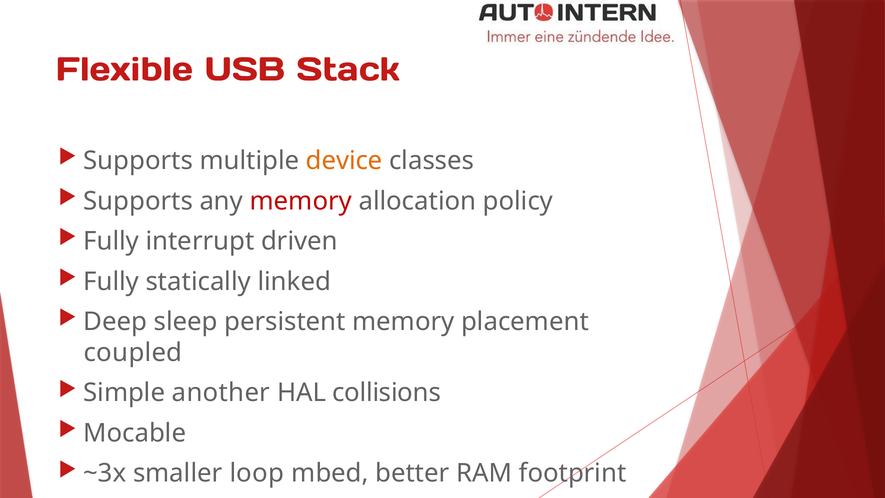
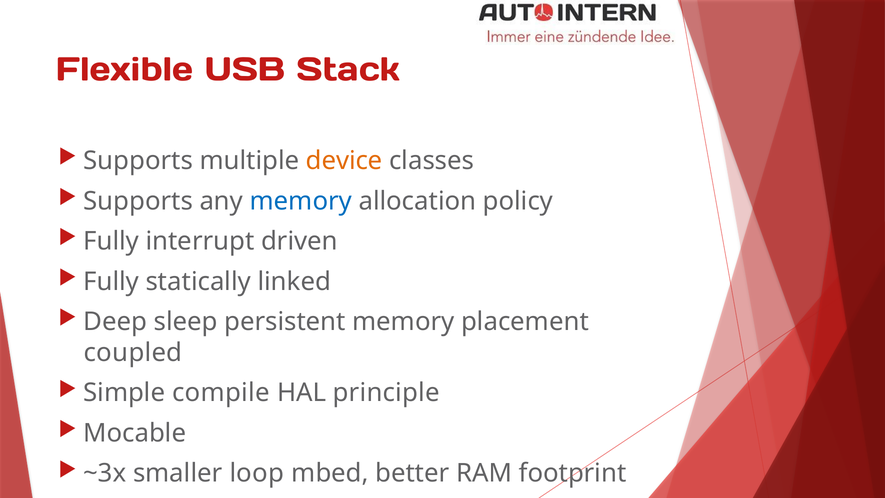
memory colour: red -> blue (301, 201)
another: another -> compile (221, 393)
collisions: collisions -> principle (386, 393)
